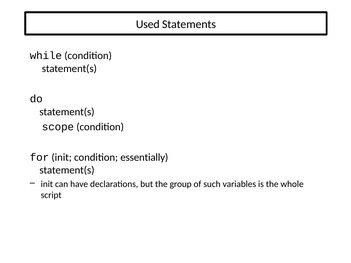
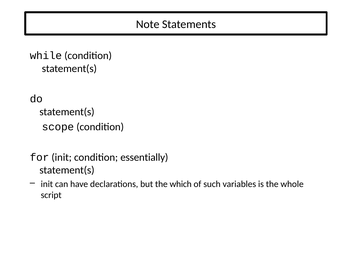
Used: Used -> Note (148, 24)
group: group -> which (181, 184)
